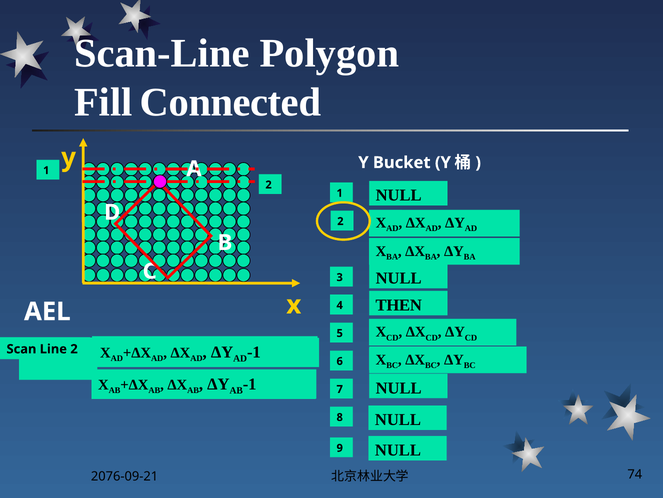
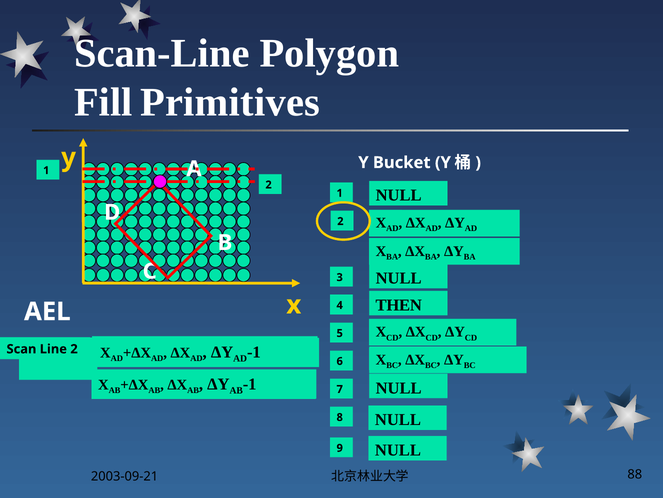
Connected: Connected -> Primitives (230, 102)
2076-09-21: 2076-09-21 -> 2003-09-21 (125, 476)
74: 74 -> 88 (635, 474)
